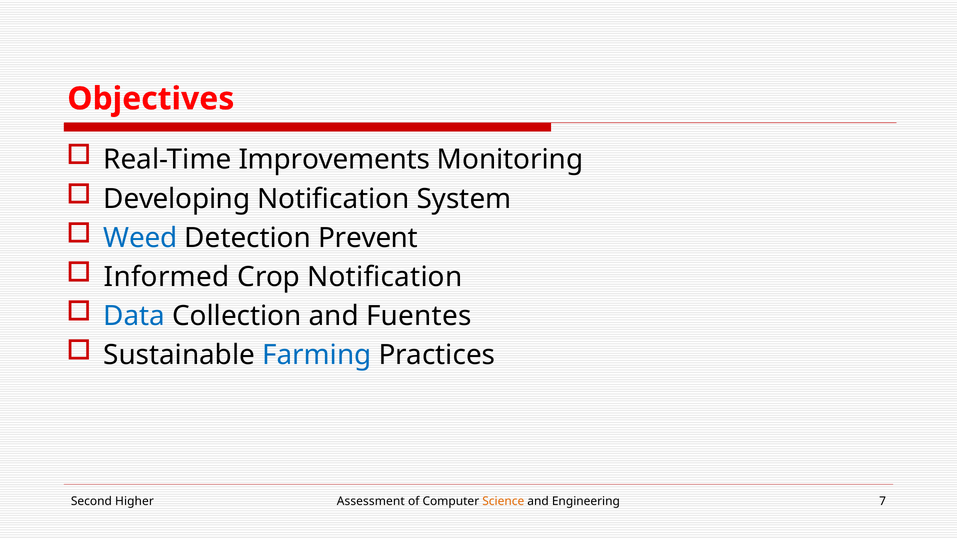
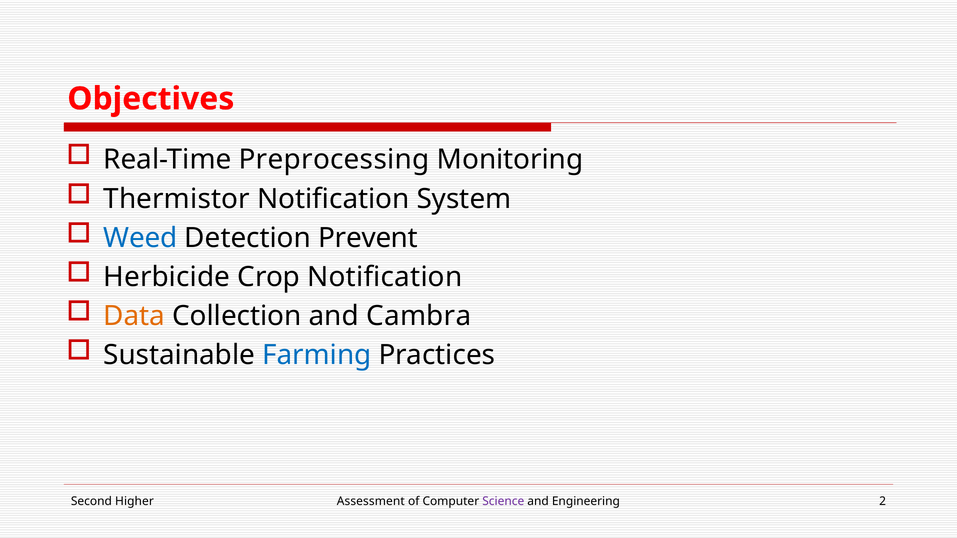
Improvements: Improvements -> Preprocessing (334, 160)
Developing: Developing -> Thermistor (177, 199)
Informed: Informed -> Herbicide (167, 277)
Data colour: blue -> orange (134, 316)
Fuentes: Fuentes -> Cambra (419, 316)
Science colour: orange -> purple (503, 502)
7: 7 -> 2 (883, 502)
